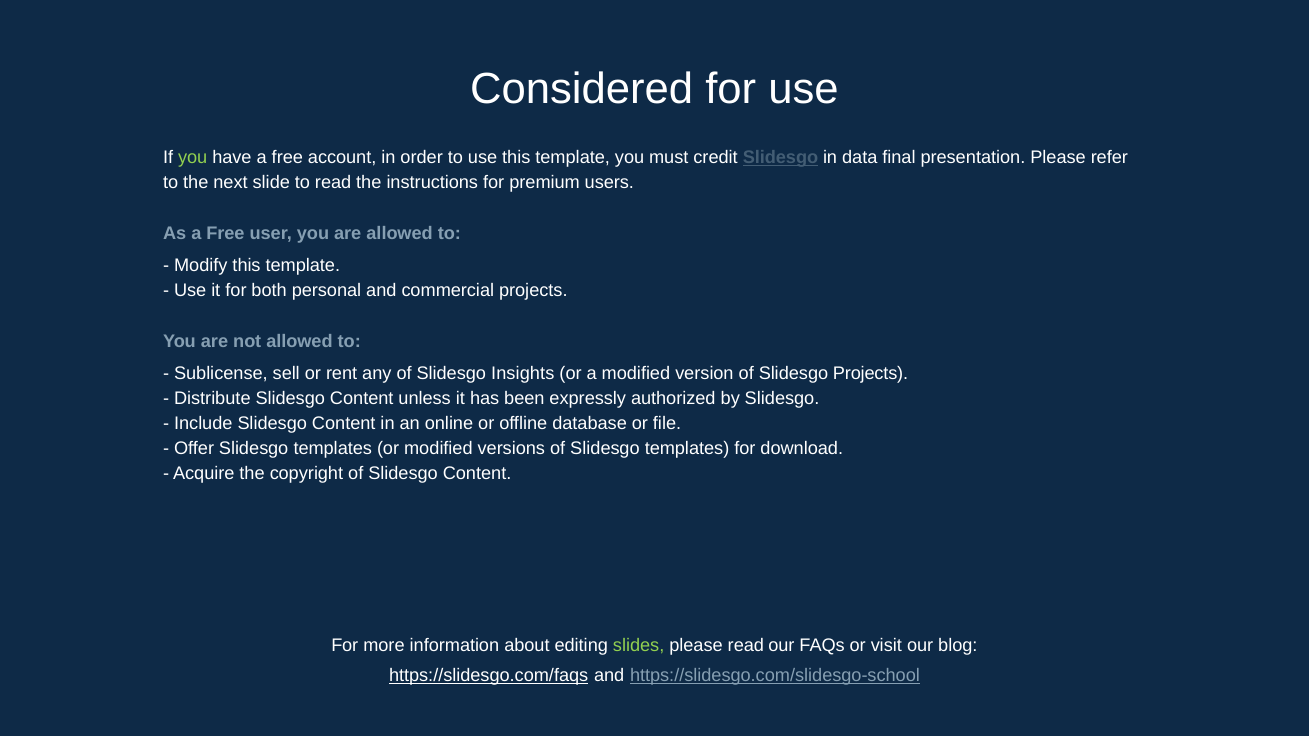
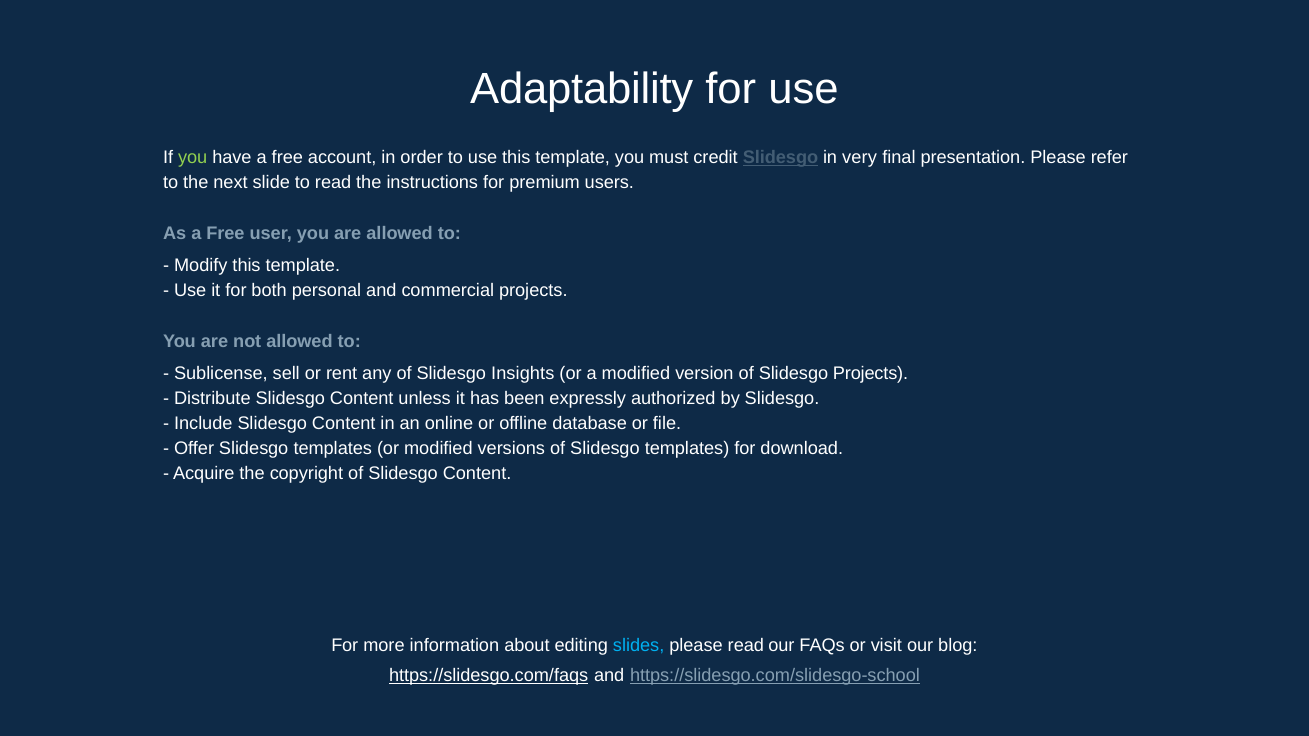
Considered: Considered -> Adaptability (582, 89)
data: data -> very (860, 158)
slides colour: light green -> light blue (639, 646)
